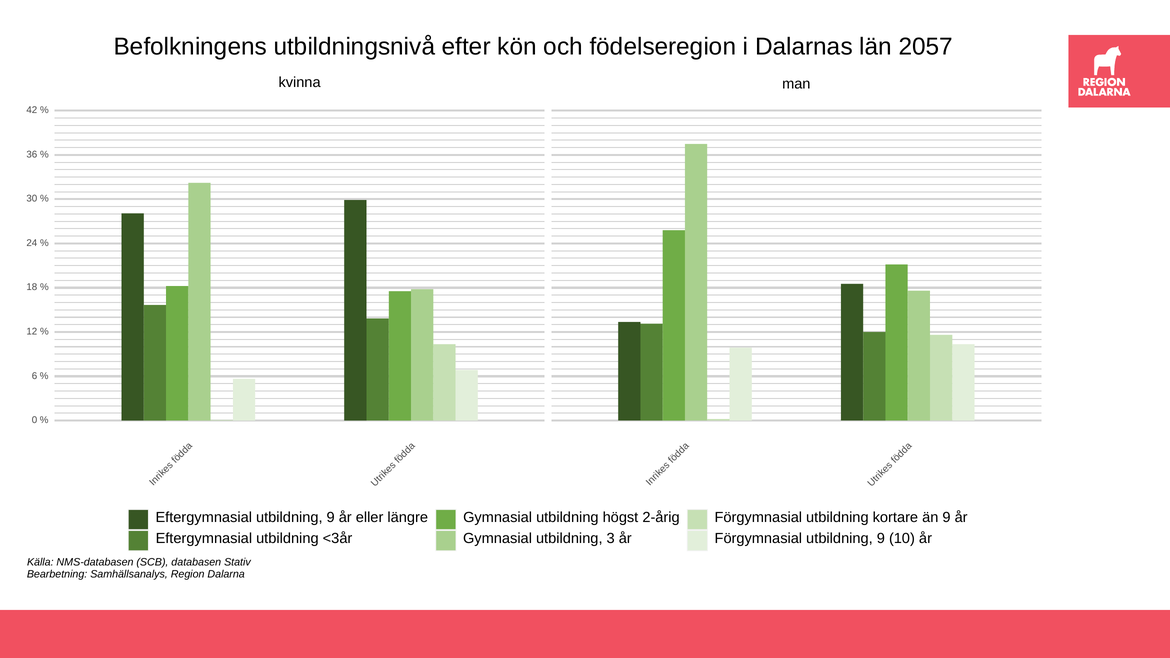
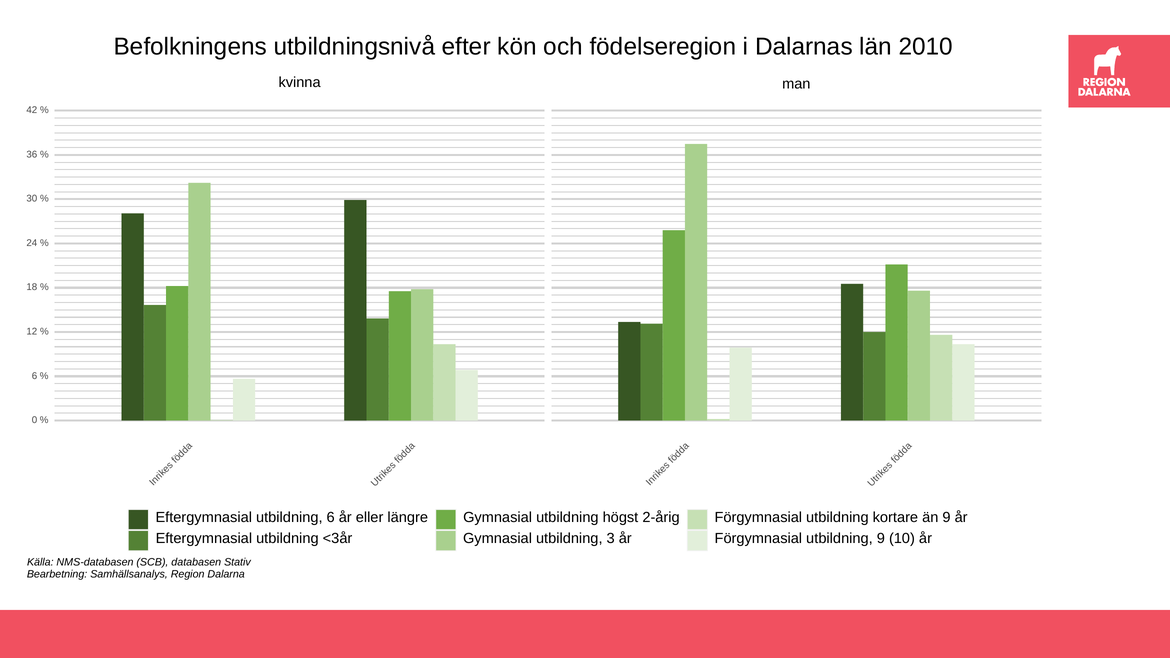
2057: 2057 -> 2010 (926, 47)
Eftergymnasial utbildning 9: 9 -> 6 (331, 518)
